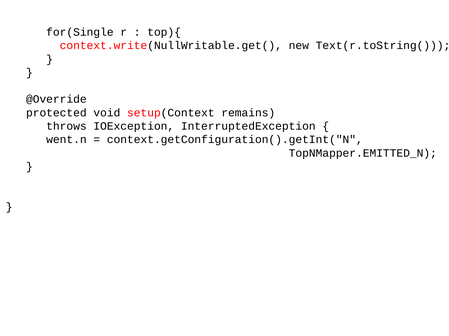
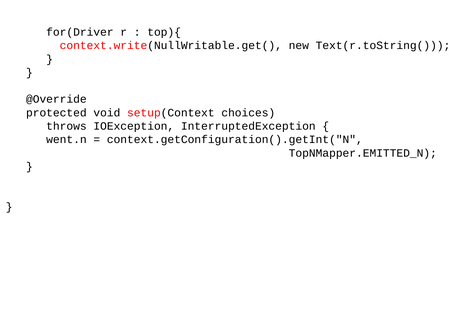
for(Single: for(Single -> for(Driver (80, 32)
remains: remains -> choices (248, 113)
